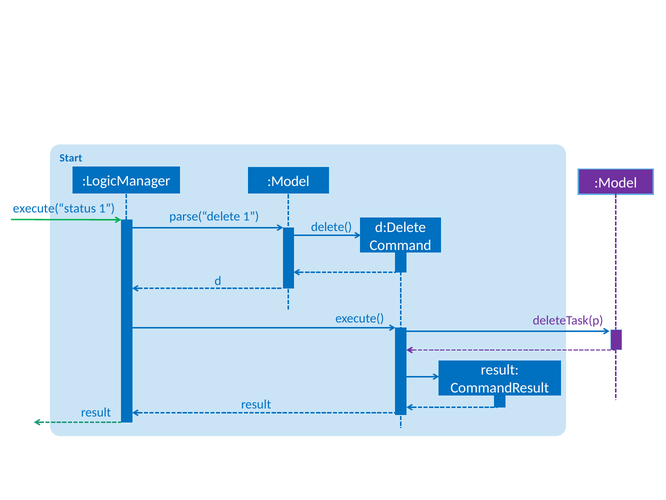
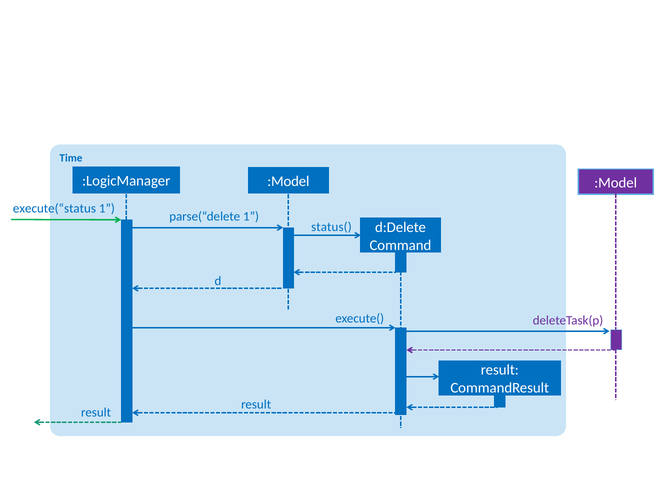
Start: Start -> Time (71, 158)
delete(: delete( -> status( (331, 227)
